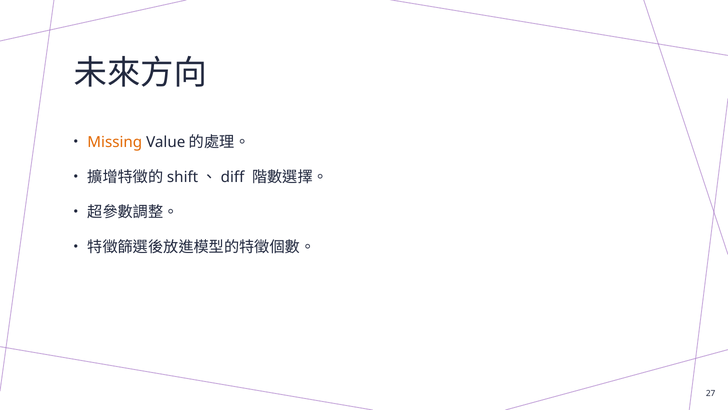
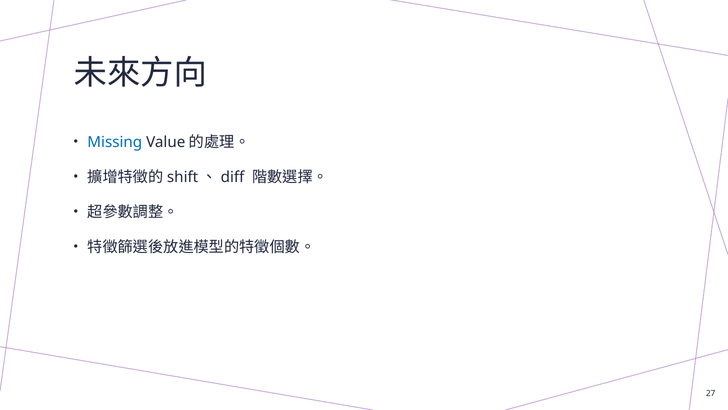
Missing colour: orange -> blue (115, 142)
